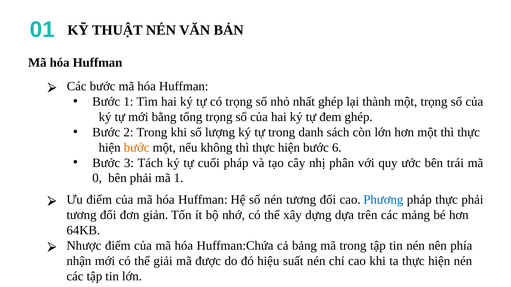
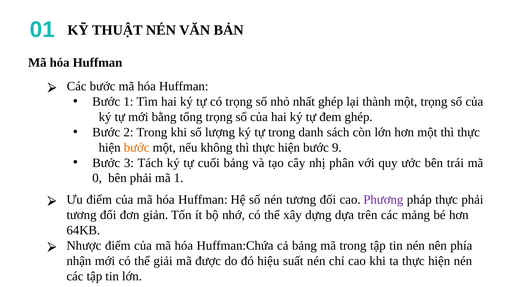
6: 6 -> 9 (337, 148)
cuối pháp: pháp -> bảng (236, 163)
Phương colour: blue -> purple (383, 200)
